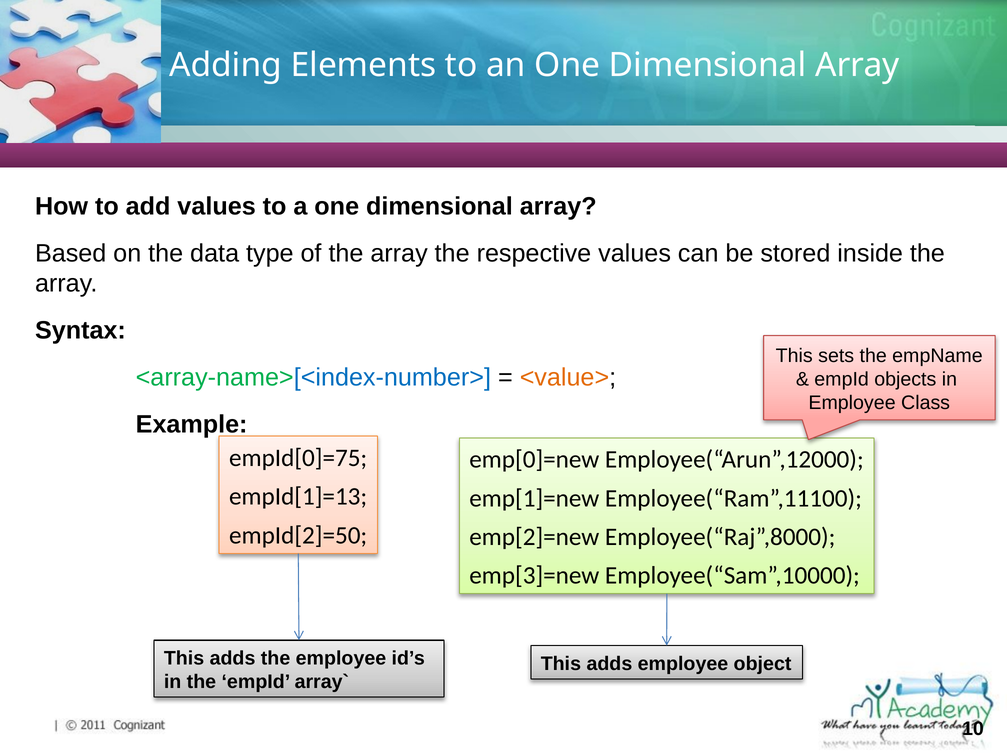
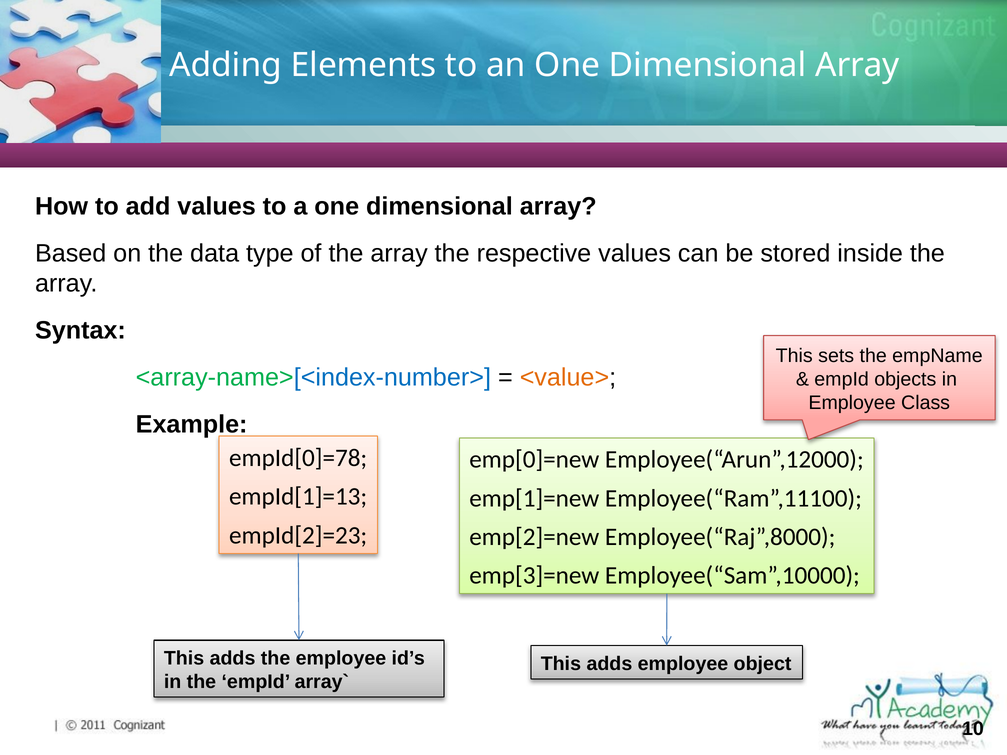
empId[0]=75: empId[0]=75 -> empId[0]=78 (298, 458)
empId[2]=50: empId[2]=50 -> empId[2]=23 (298, 535)
